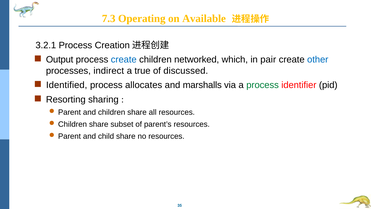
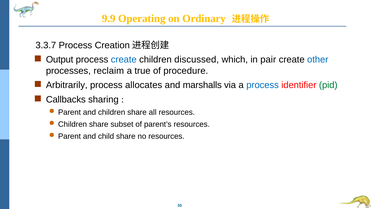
7.3: 7.3 -> 9.9 (109, 19)
Available: Available -> Ordinary (204, 19)
3.2.1: 3.2.1 -> 3.3.7 (46, 45)
networked: networked -> discussed (197, 60)
indirect: indirect -> reclaim (109, 71)
discussed: discussed -> procedure (186, 71)
Identified: Identified -> Arbitrarily (67, 85)
process colour: green -> blue (263, 85)
pid colour: black -> green (328, 85)
Resorting: Resorting -> Callbacks (66, 99)
